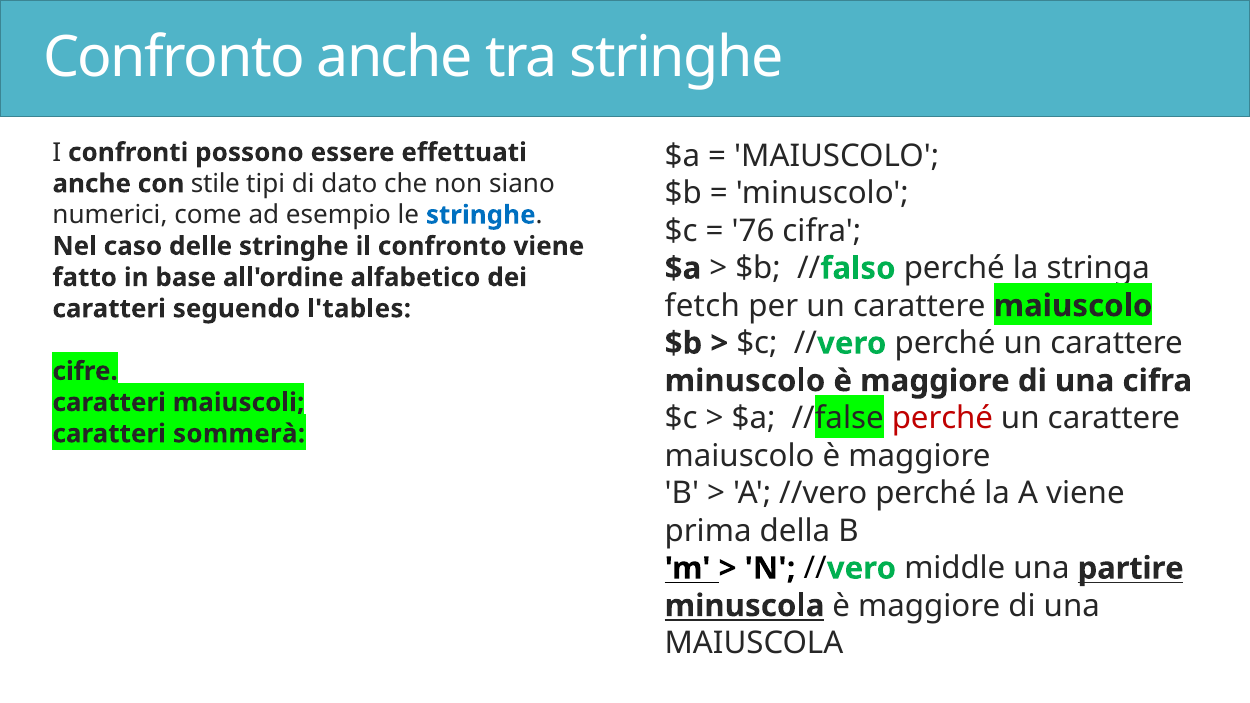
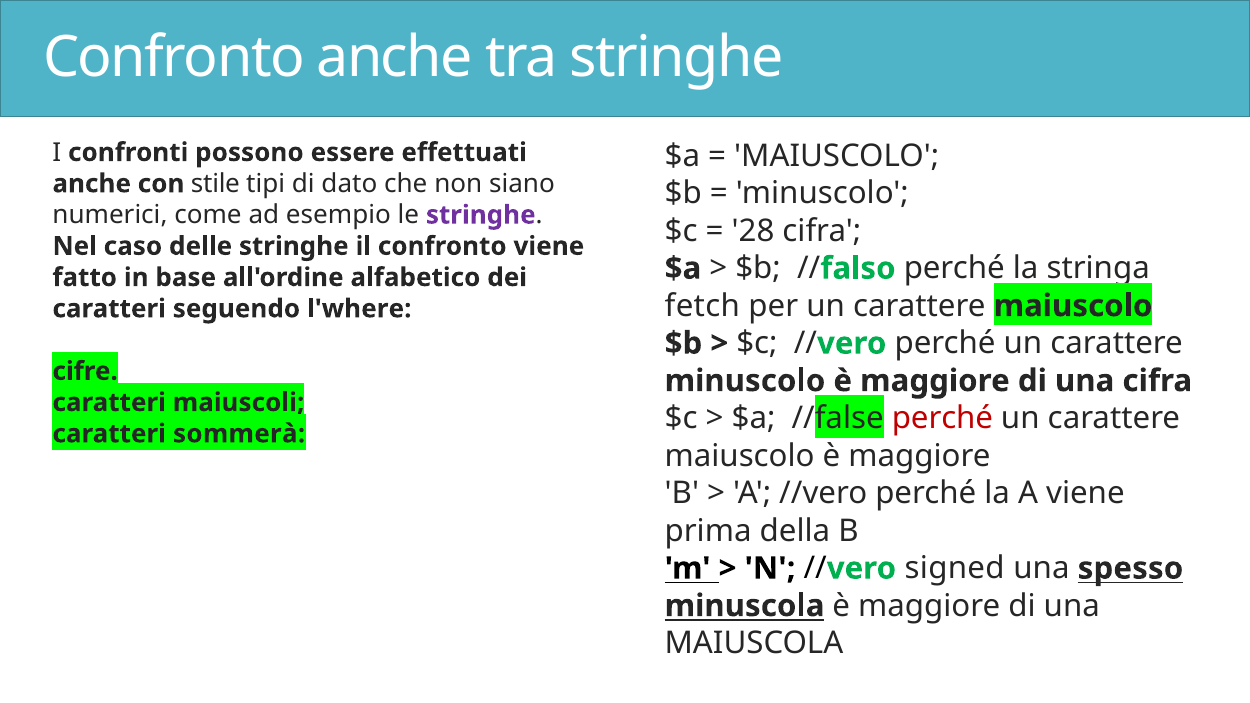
stringhe colour: blue -> purple (481, 215)
76: 76 -> 28 (753, 231)
l'tables: l'tables -> l'where (359, 309)
middle: middle -> signed (955, 568)
partire: partire -> spesso (1131, 568)
